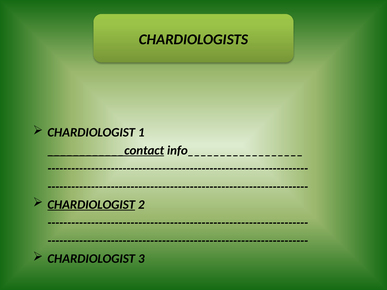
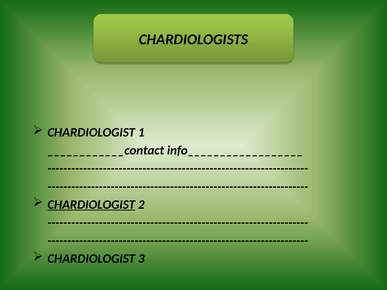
____________contact underline: present -> none (106, 151)
